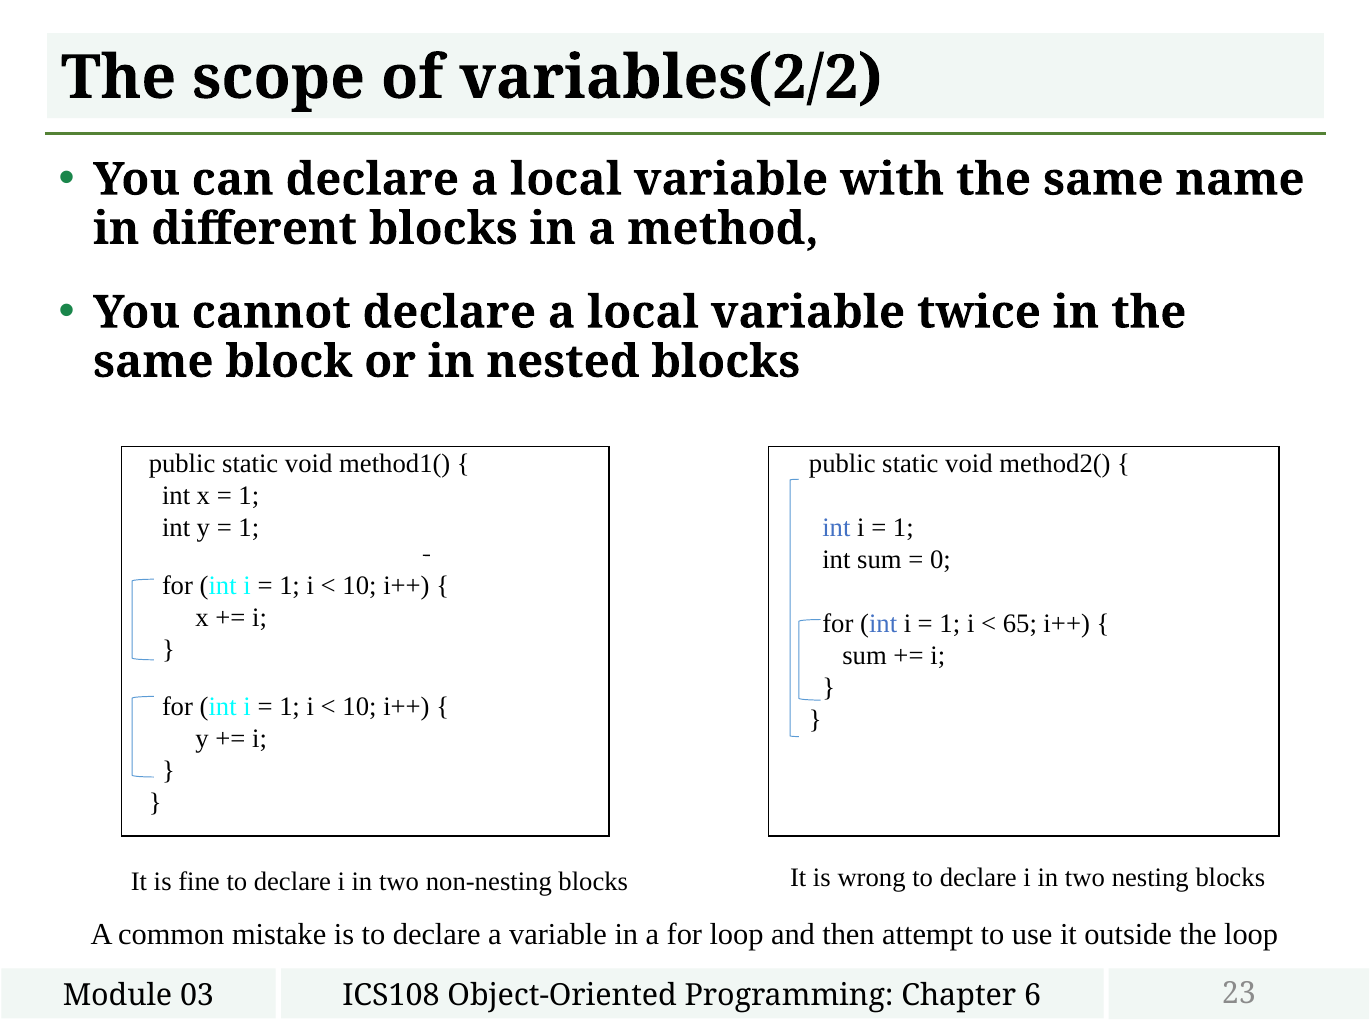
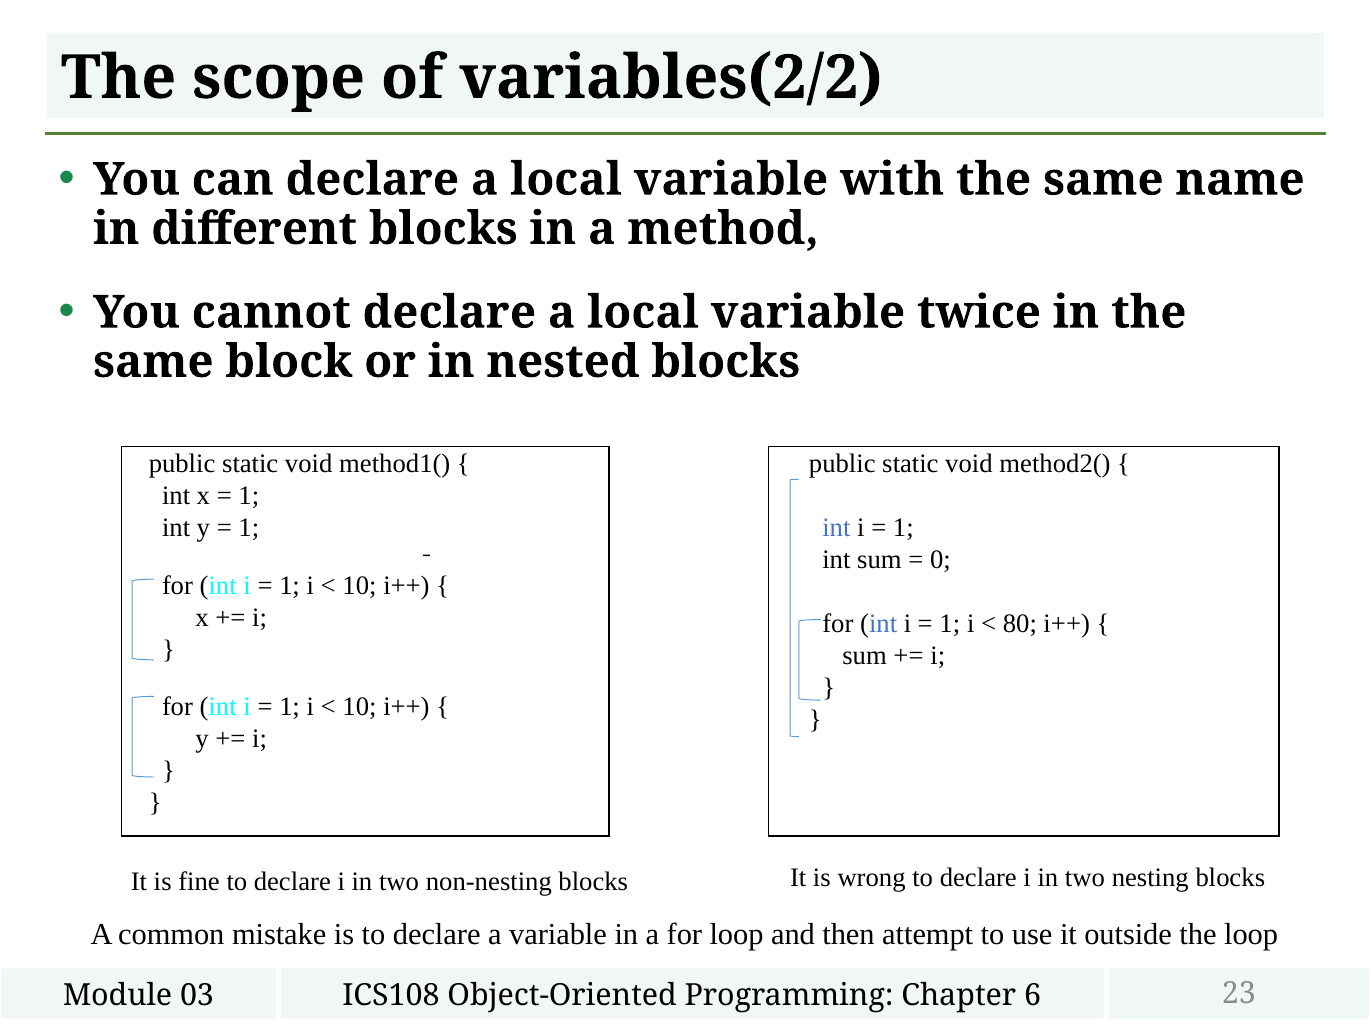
65: 65 -> 80 (1020, 624)
